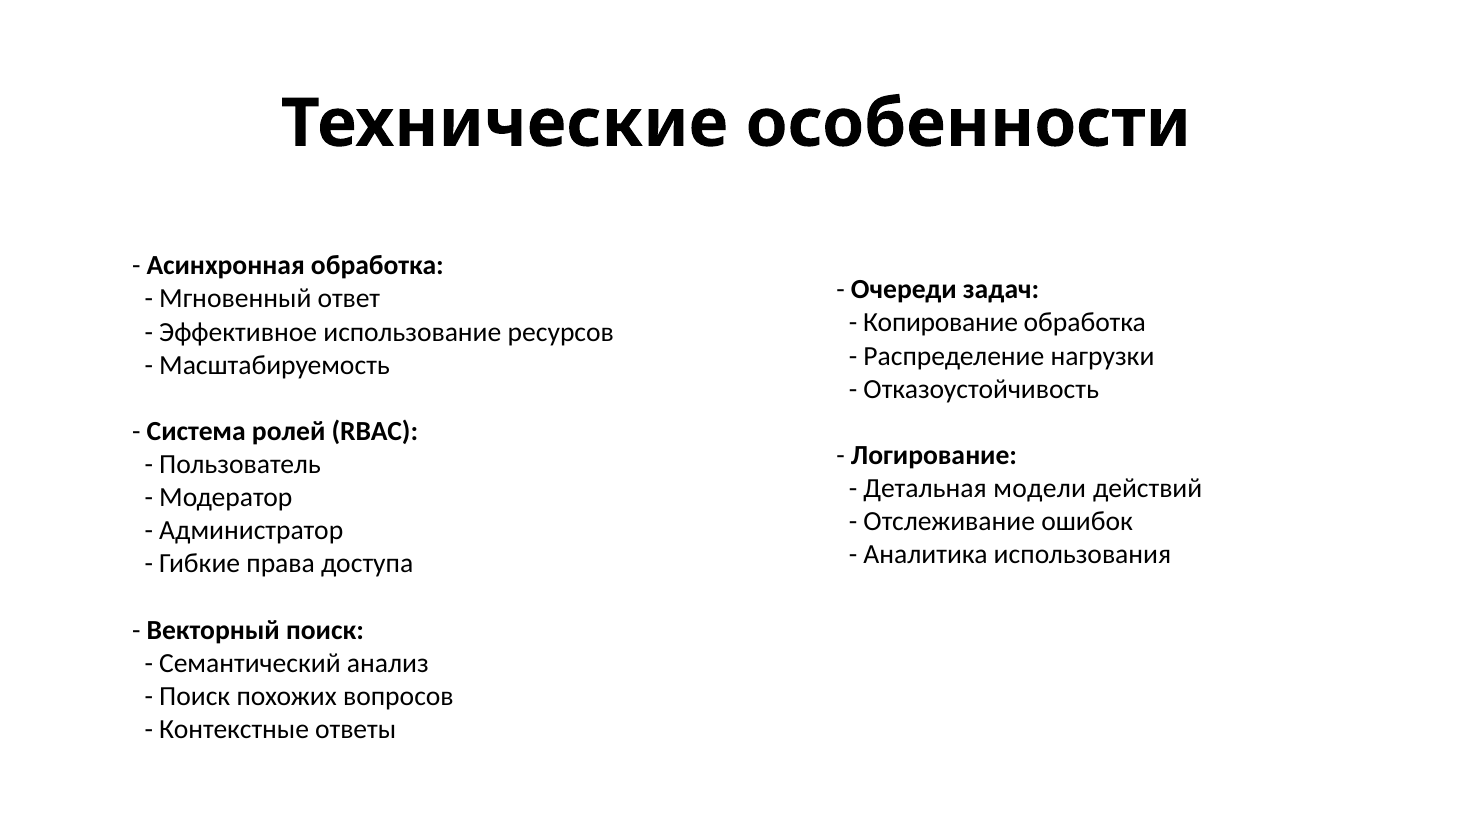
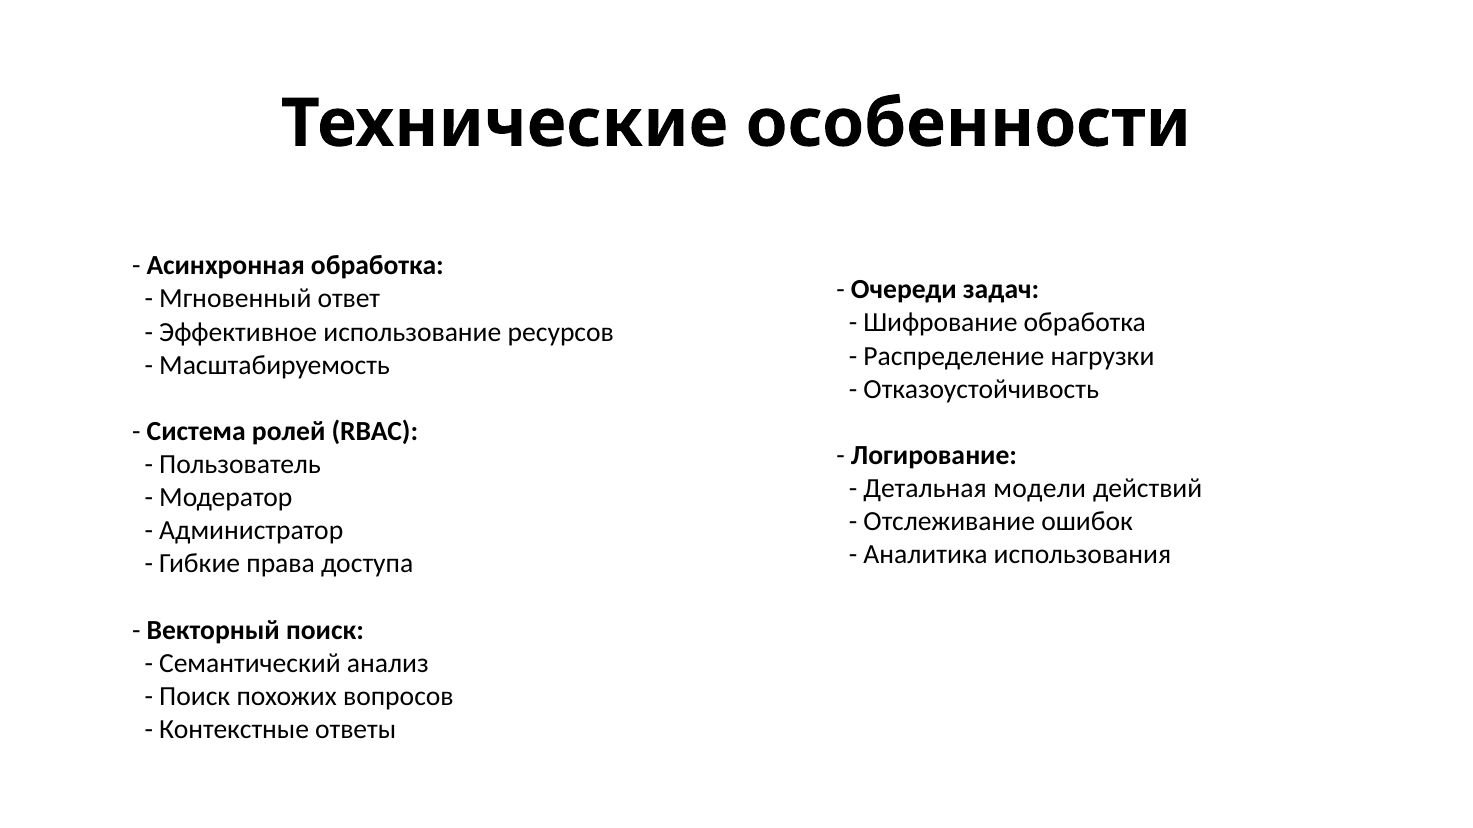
Копирование: Копирование -> Шифрование (940, 323)
